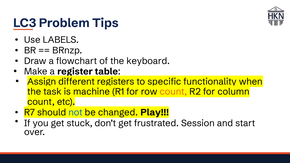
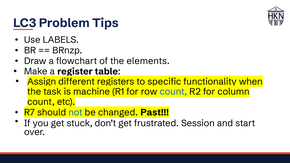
keyboard: keyboard -> elements (148, 61)
count colour: orange -> blue (173, 92)
Play: Play -> Past (155, 112)
